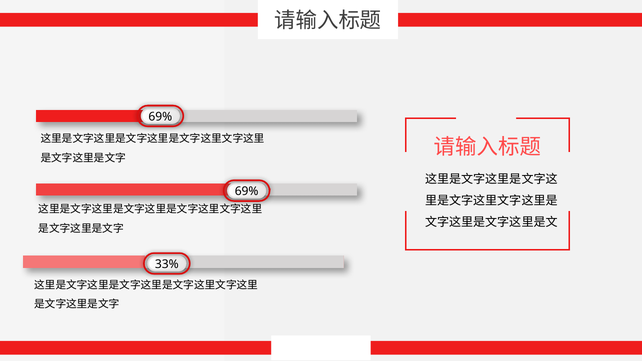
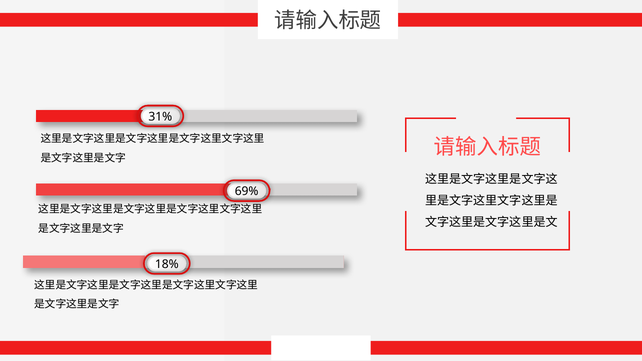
69%: 69% -> 31% (160, 117)
33%: 33% -> 18% (167, 264)
